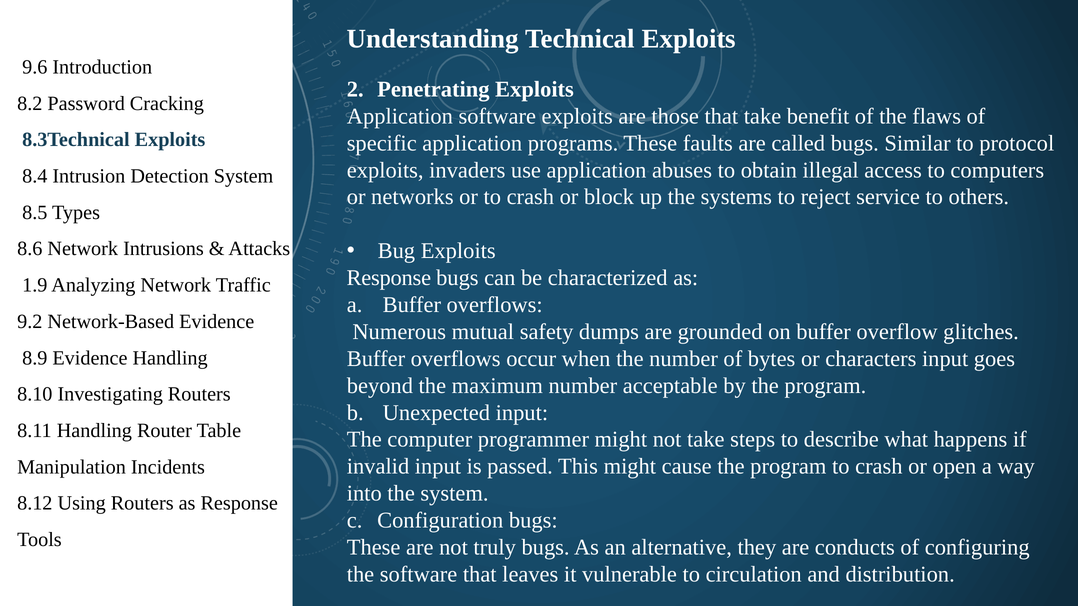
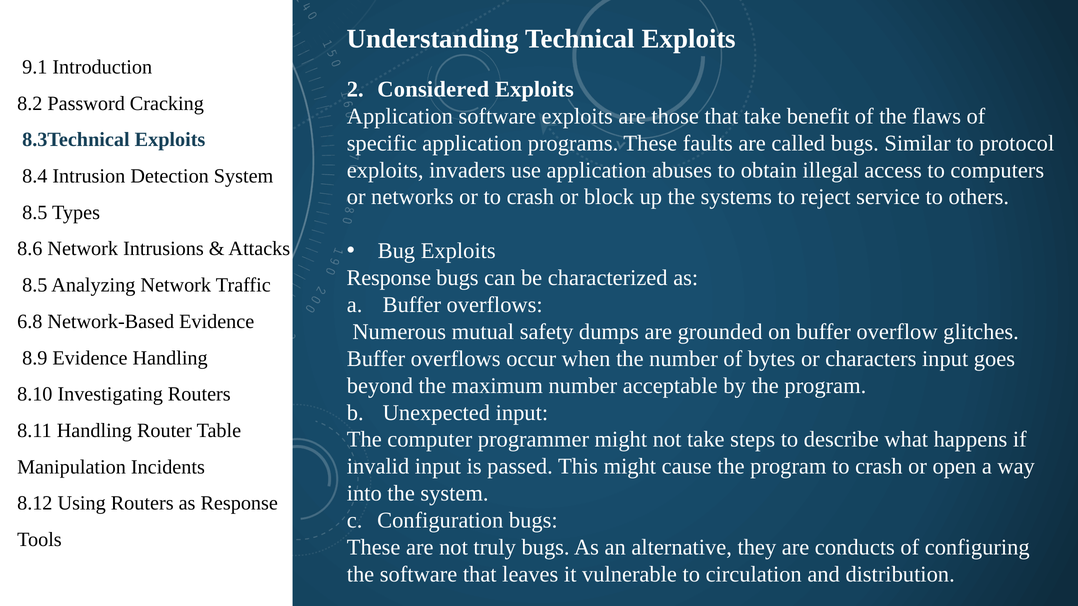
9.6: 9.6 -> 9.1 (35, 67)
Penetrating: Penetrating -> Considered (433, 89)
1.9: 1.9 -> 8.5 (35, 285)
9.2: 9.2 -> 6.8 (30, 322)
